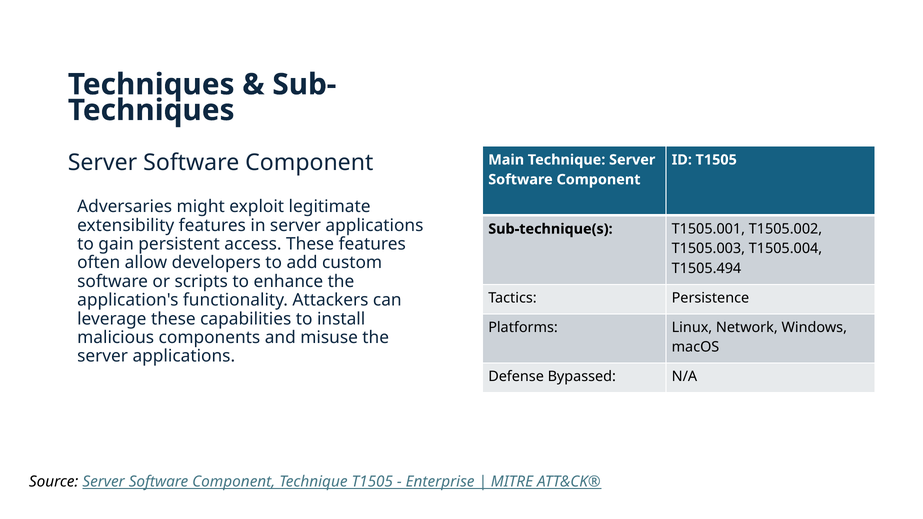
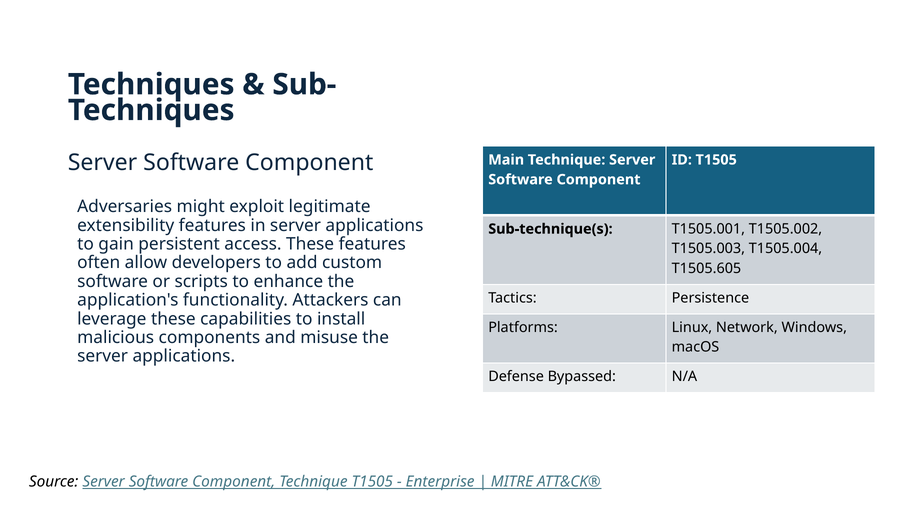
T1505.494: T1505.494 -> T1505.605 (706, 269)
